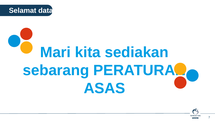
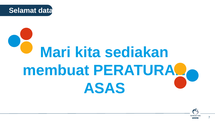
sebarang: sebarang -> membuat (56, 70)
